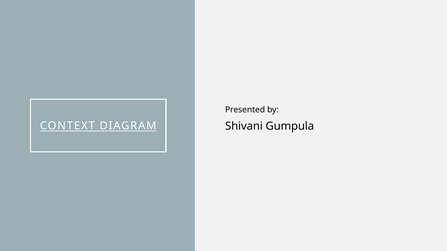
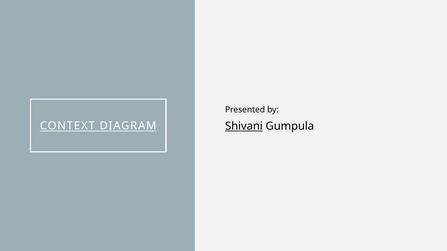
Shivani underline: none -> present (244, 127)
